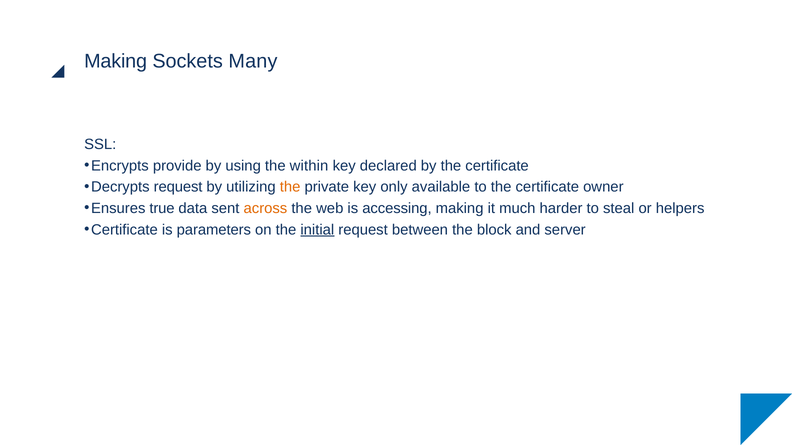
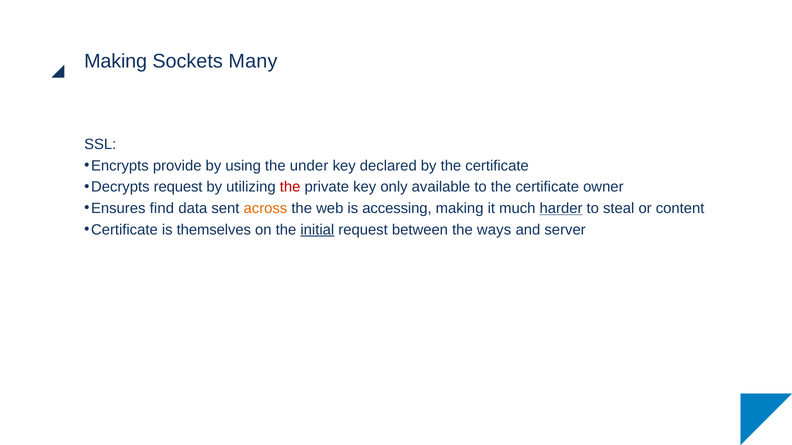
within: within -> under (309, 166)
the colour: orange -> red (290, 187)
true: true -> find (162, 209)
harder underline: none -> present (561, 209)
helpers: helpers -> content (680, 209)
parameters: parameters -> themselves (214, 230)
block: block -> ways (494, 230)
